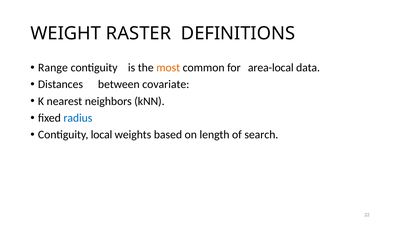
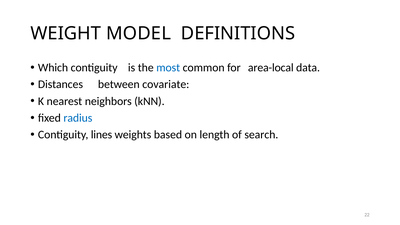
RASTER: RASTER -> MODEL (139, 34)
Range: Range -> Which (53, 68)
most colour: orange -> blue (168, 68)
local: local -> lines (102, 135)
